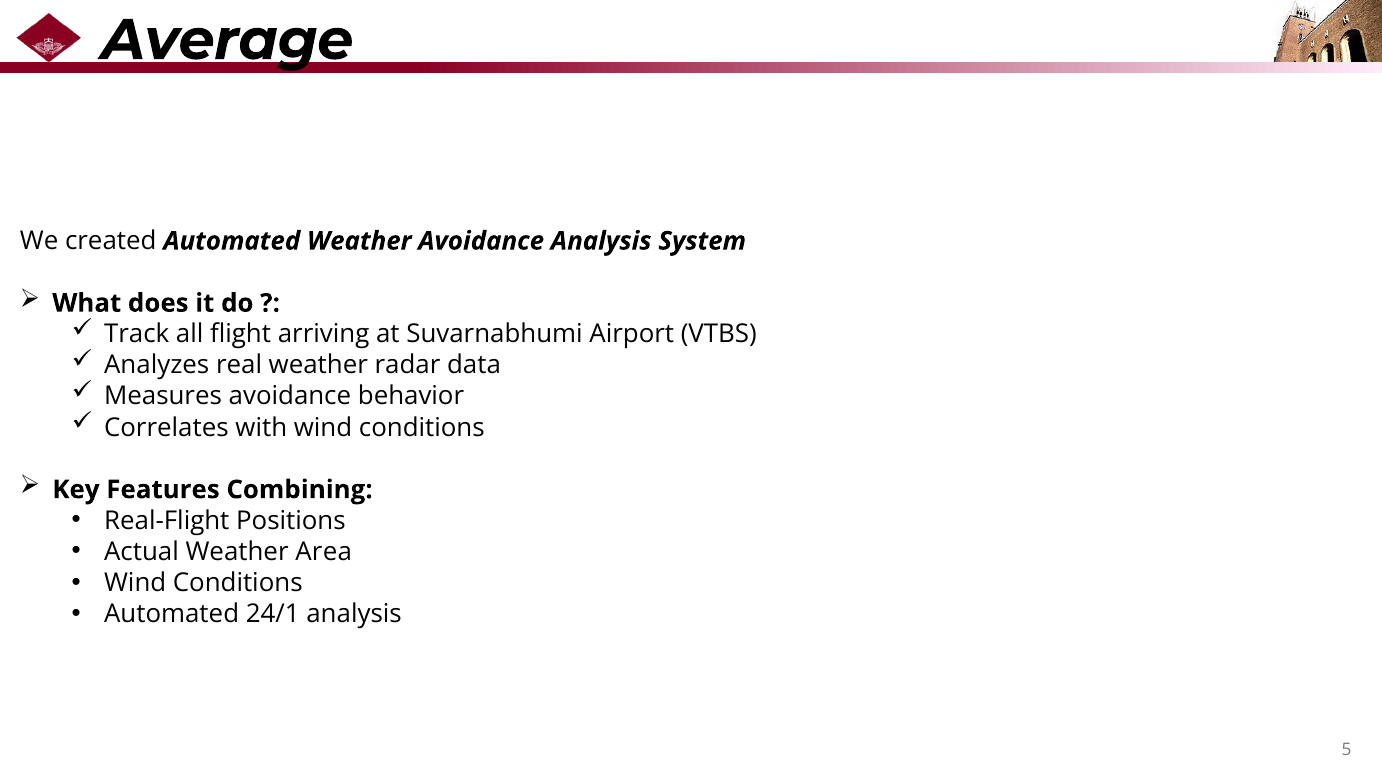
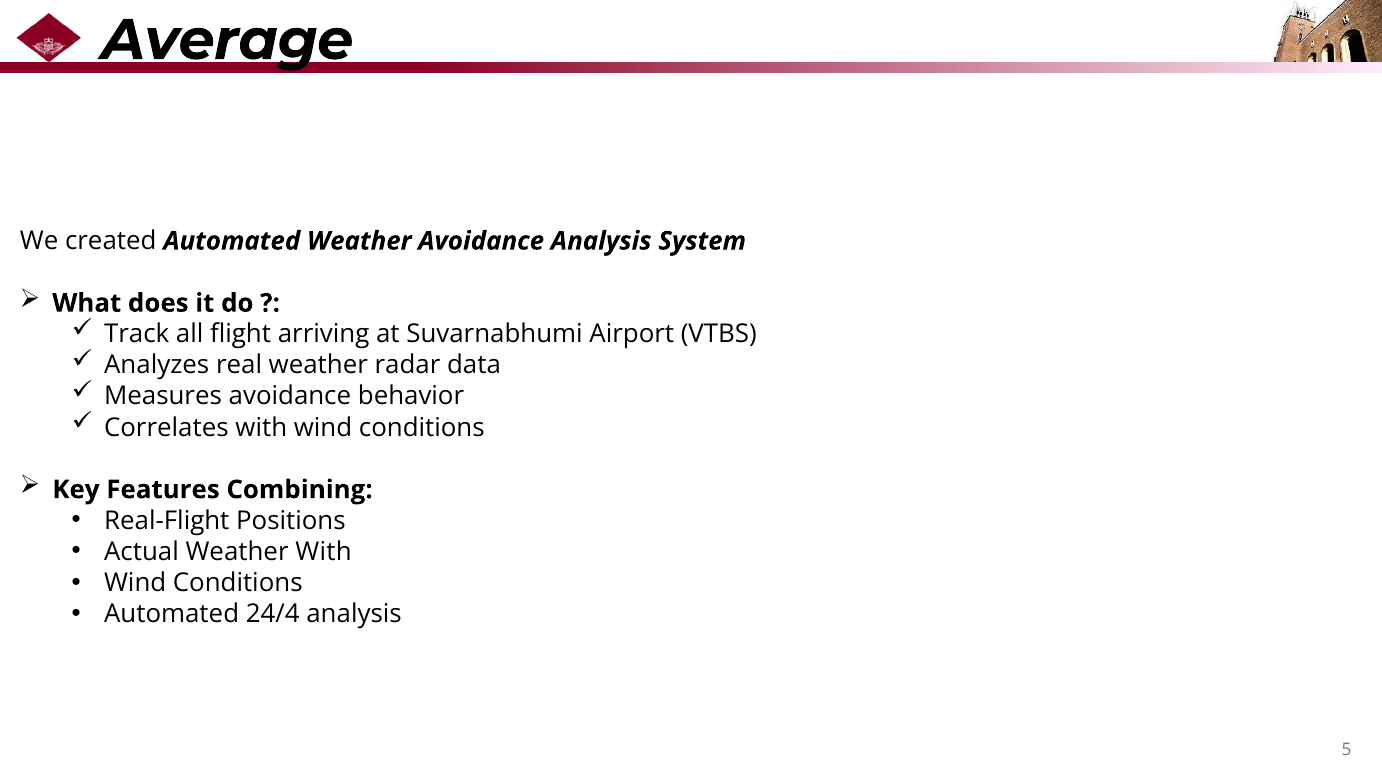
Weather Area: Area -> With (324, 552)
24/1: 24/1 -> 24/4 (273, 614)
